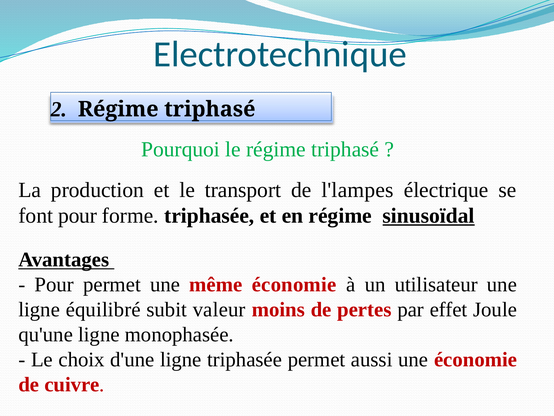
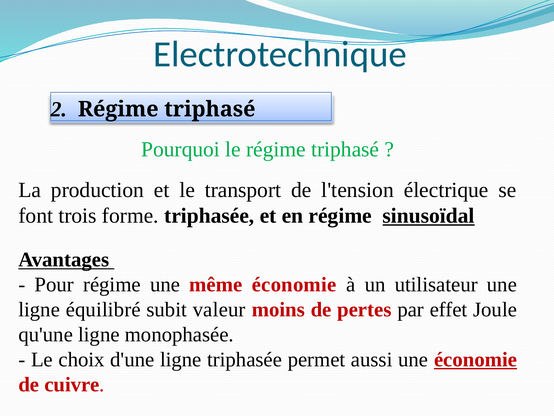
l'lampes: l'lampes -> l'tension (358, 190)
font pour: pour -> trois (78, 216)
Pour permet: permet -> régime (112, 284)
économie underline: none -> present (476, 359)
